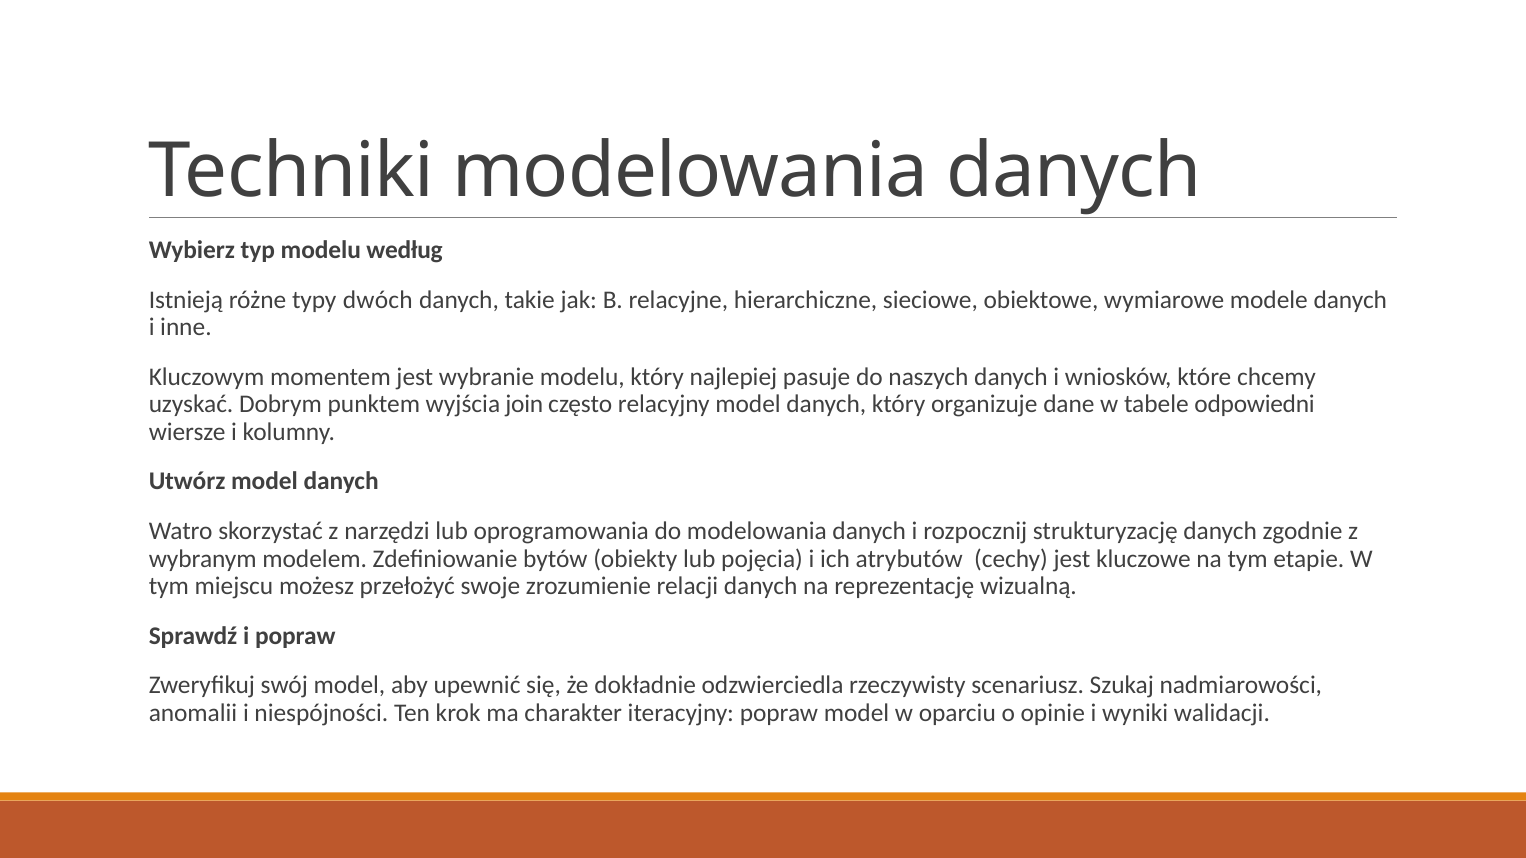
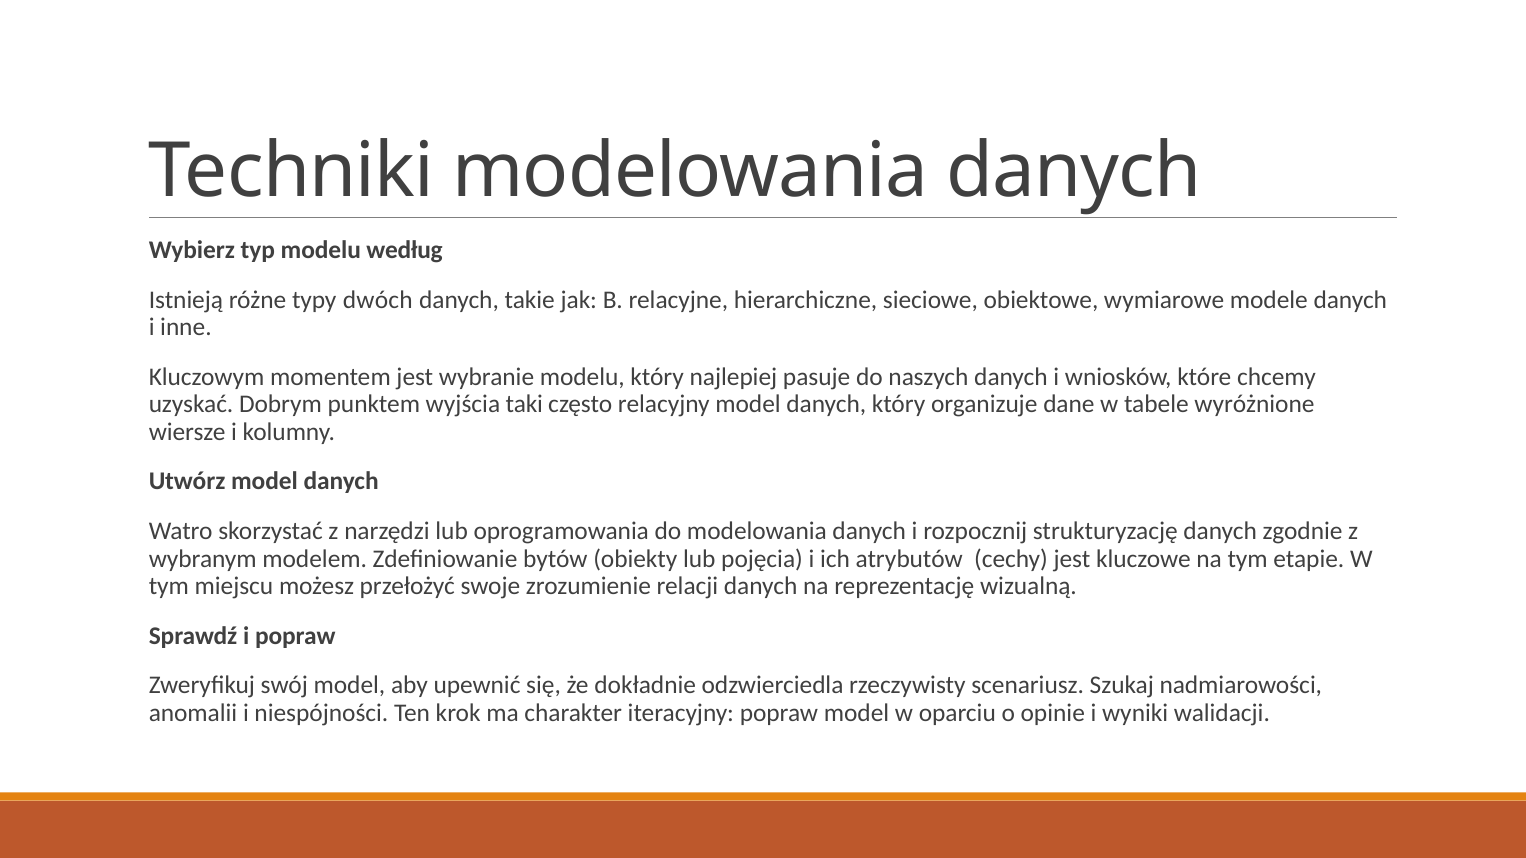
join: join -> taki (524, 405)
odpowiedni: odpowiedni -> wyróżnione (1254, 405)
